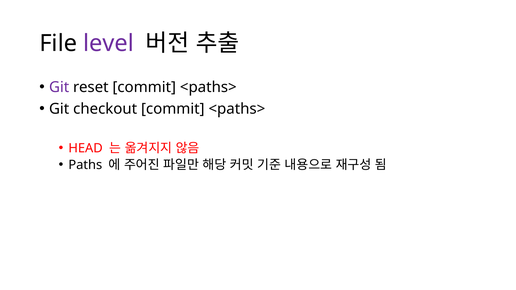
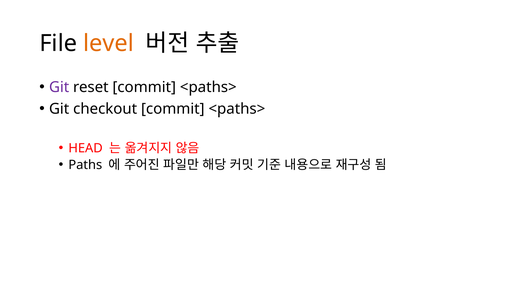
level colour: purple -> orange (109, 43)
